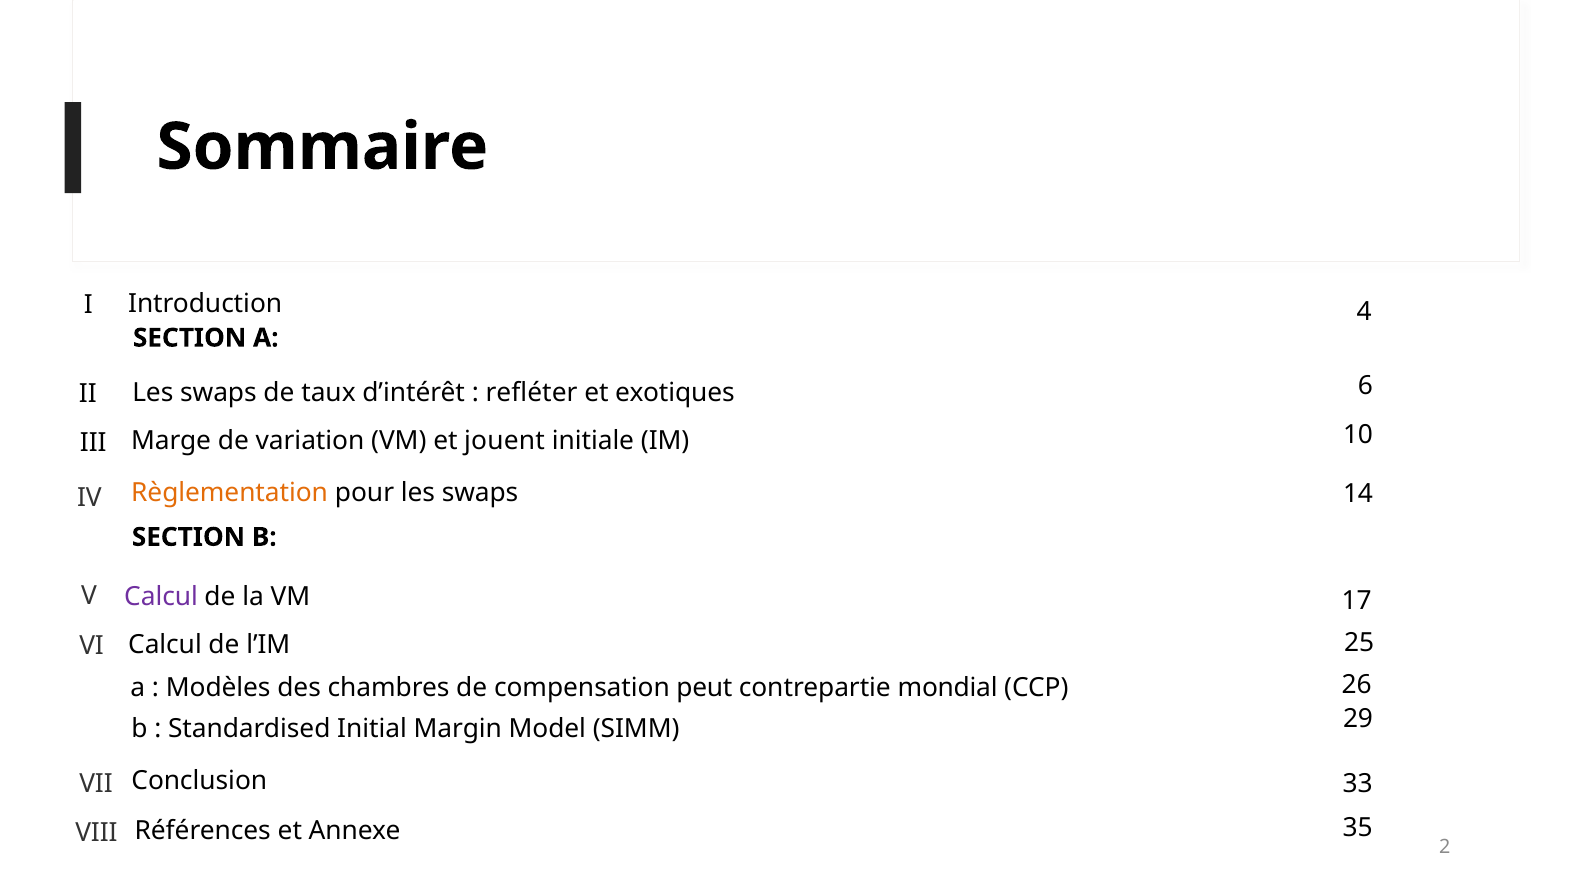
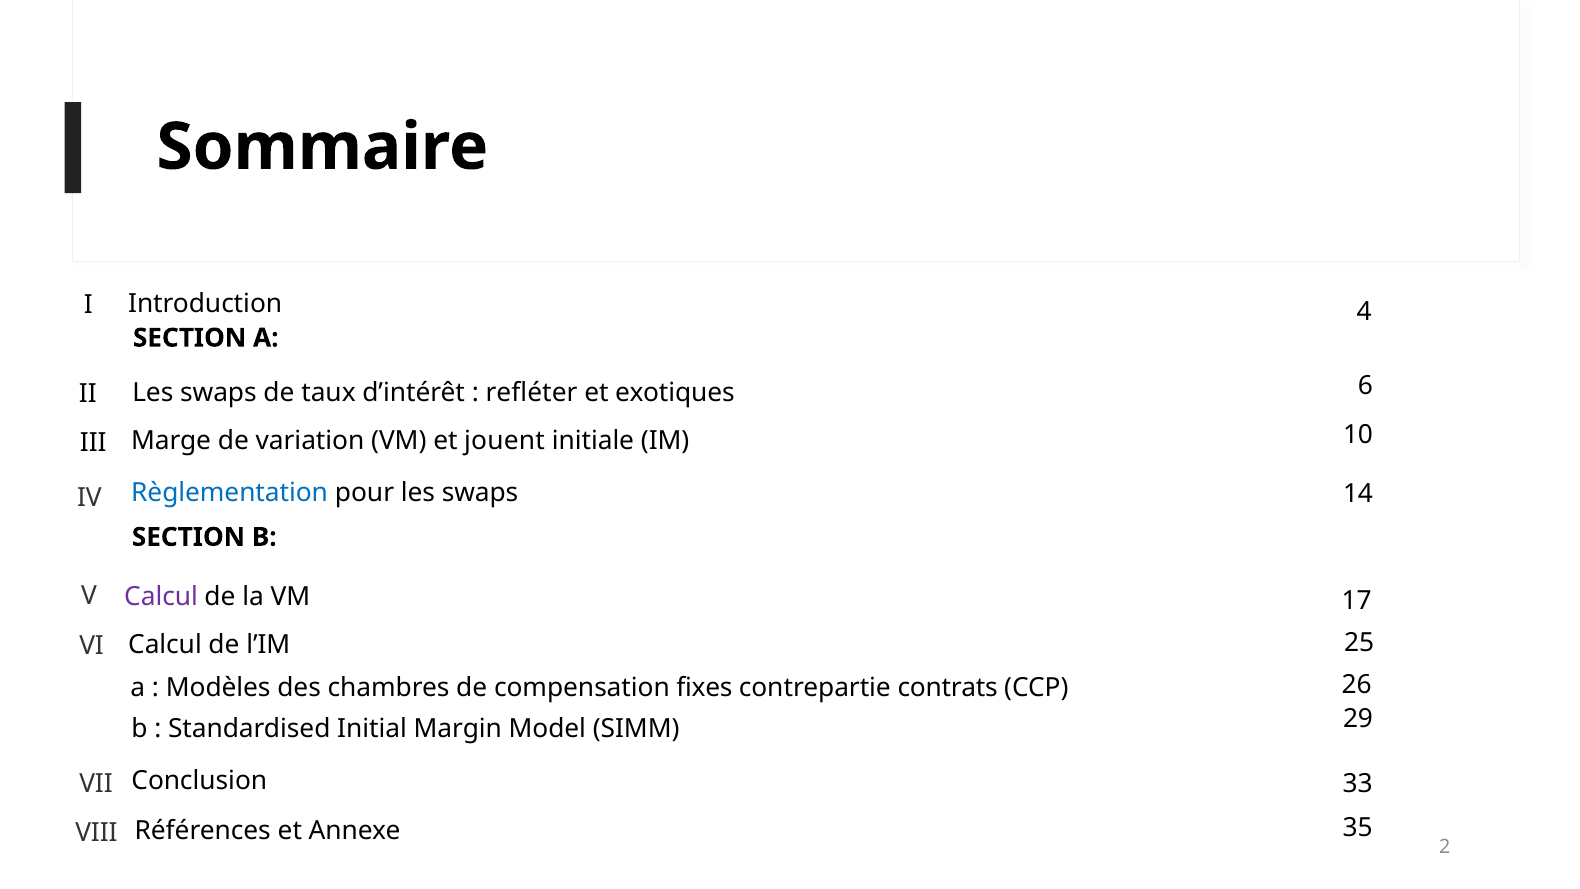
Règlementation colour: orange -> blue (230, 493)
peut: peut -> fixes (704, 688)
mondial: mondial -> contrats (948, 688)
